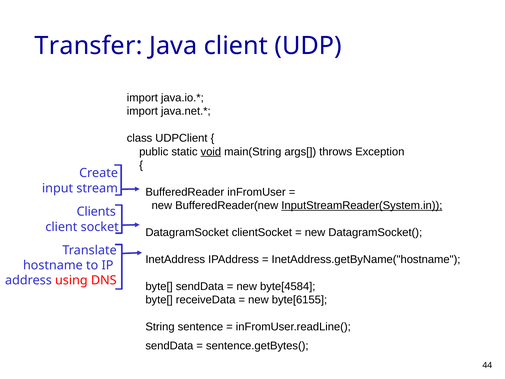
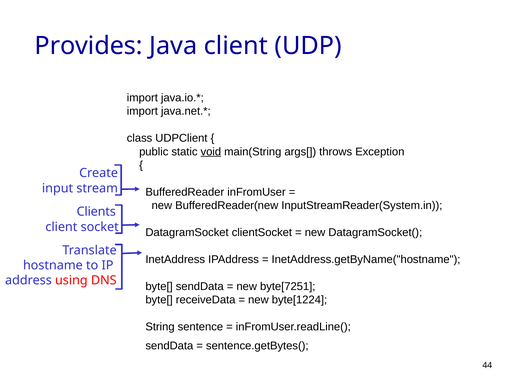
Transfer: Transfer -> Provides (89, 46)
InputStreamReader(System.in underline: present -> none (362, 205)
byte[4584: byte[4584 -> byte[7251 (288, 286)
byte[6155: byte[6155 -> byte[1224 (299, 300)
